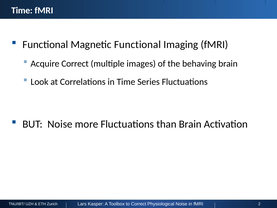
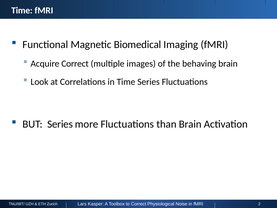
Magnetic Functional: Functional -> Biomedical (138, 45)
BUT Noise: Noise -> Series (60, 124)
